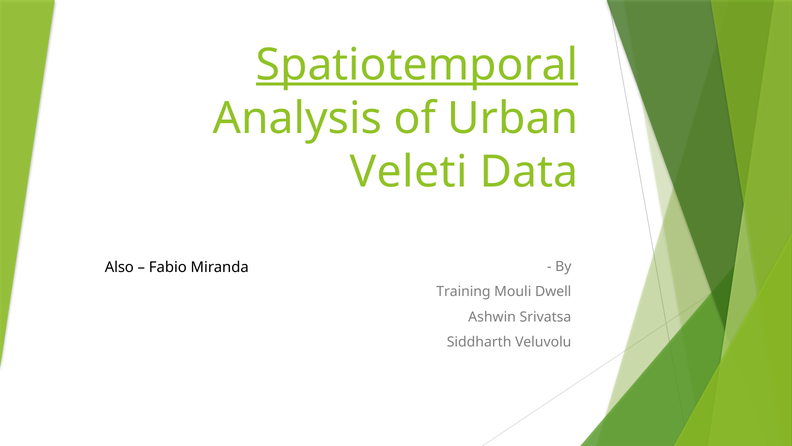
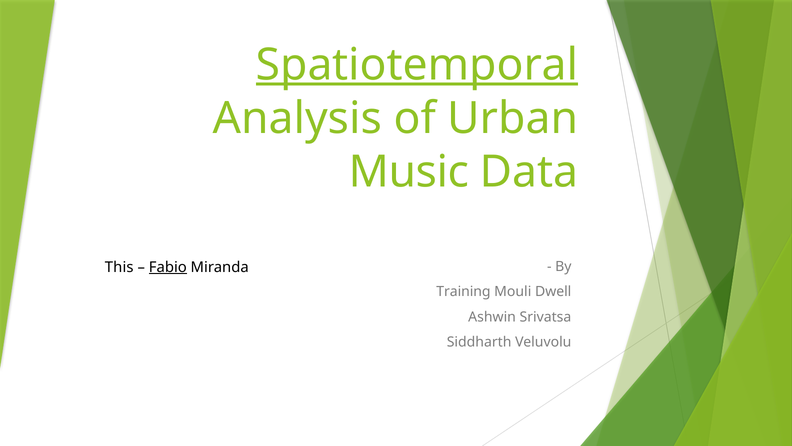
Veleti: Veleti -> Music (409, 172)
Also: Also -> This (119, 267)
Fabio underline: none -> present (168, 267)
